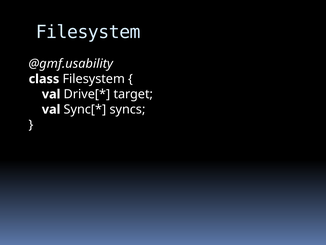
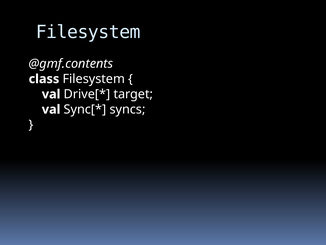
@gmf.usability: @gmf.usability -> @gmf.contents (71, 64)
